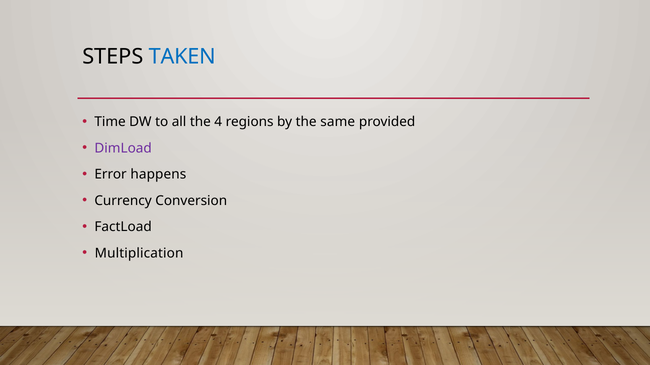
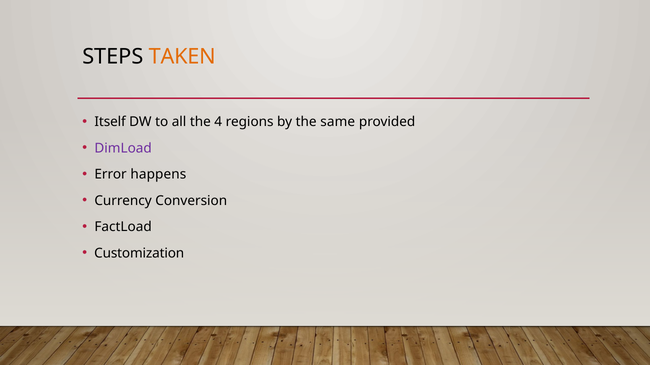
TAKEN colour: blue -> orange (182, 57)
Time: Time -> Itself (110, 122)
Multiplication: Multiplication -> Customization (139, 254)
